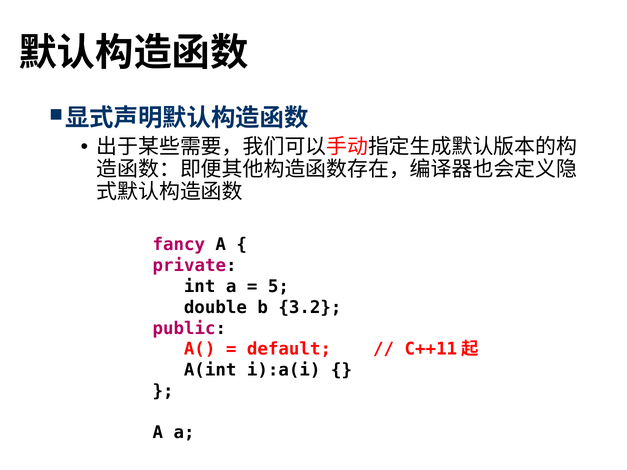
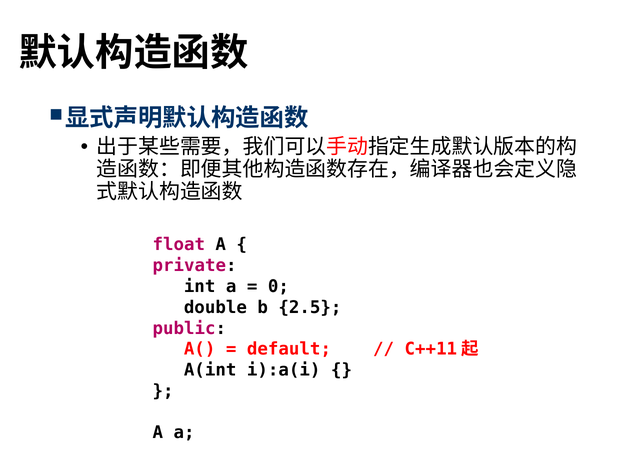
fancy: fancy -> float (179, 245)
5: 5 -> 0 (278, 287)
3.2: 3.2 -> 2.5 (310, 308)
